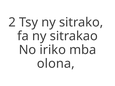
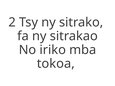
olona: olona -> tokoa (56, 64)
